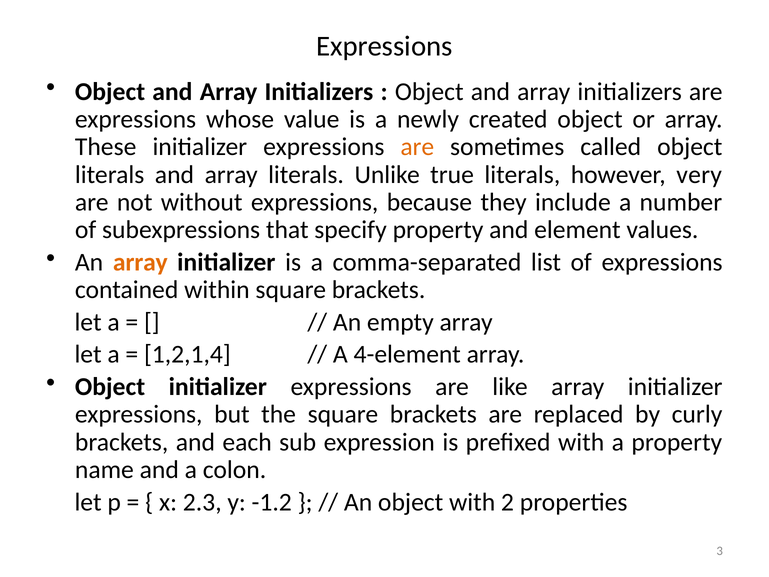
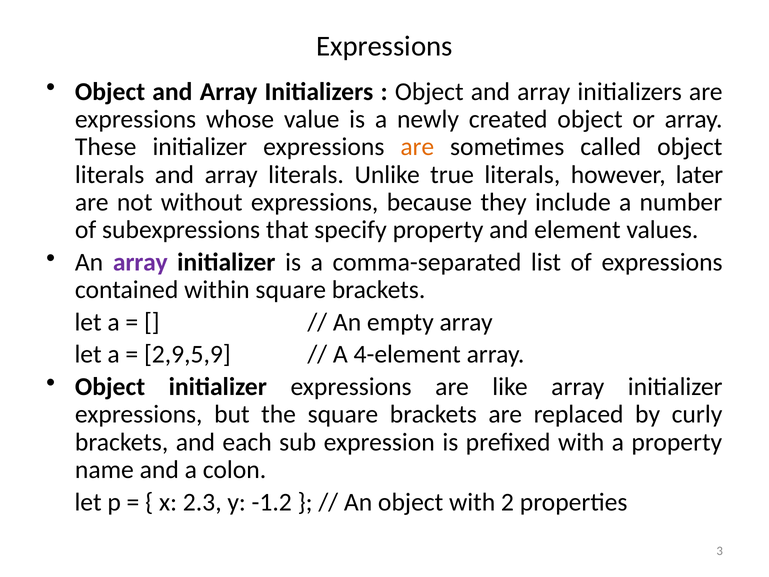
very: very -> later (699, 175)
array colour: orange -> purple (140, 262)
1,2,1,4: 1,2,1,4 -> 2,9,5,9 (187, 354)
